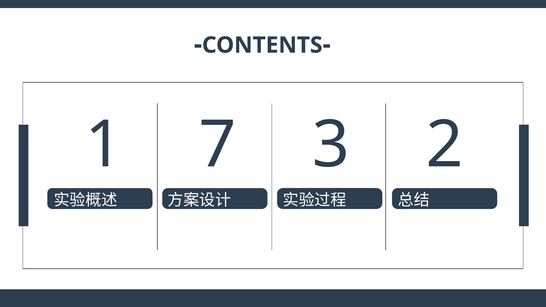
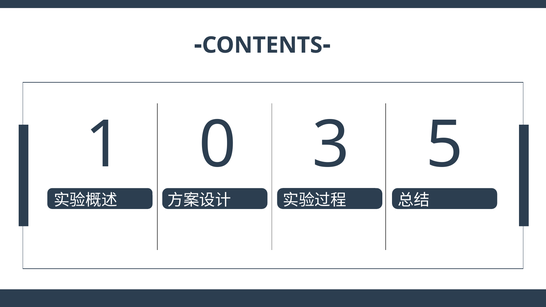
7: 7 -> 0 (218, 145)
2: 2 -> 5 (445, 145)
